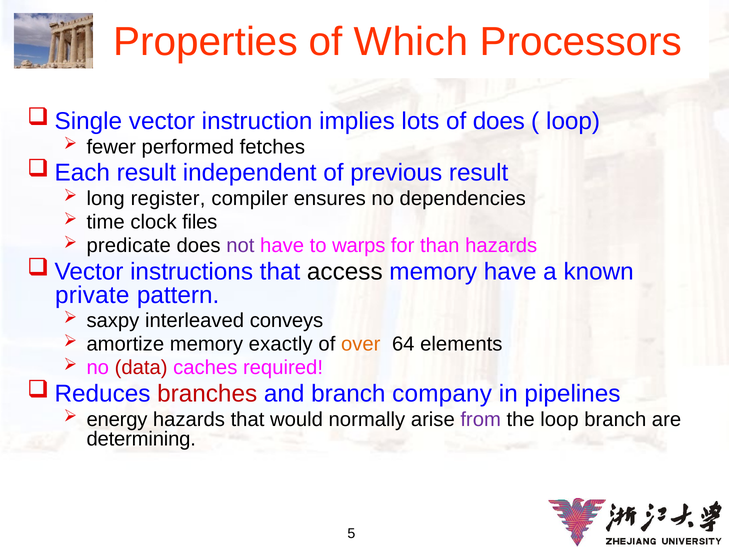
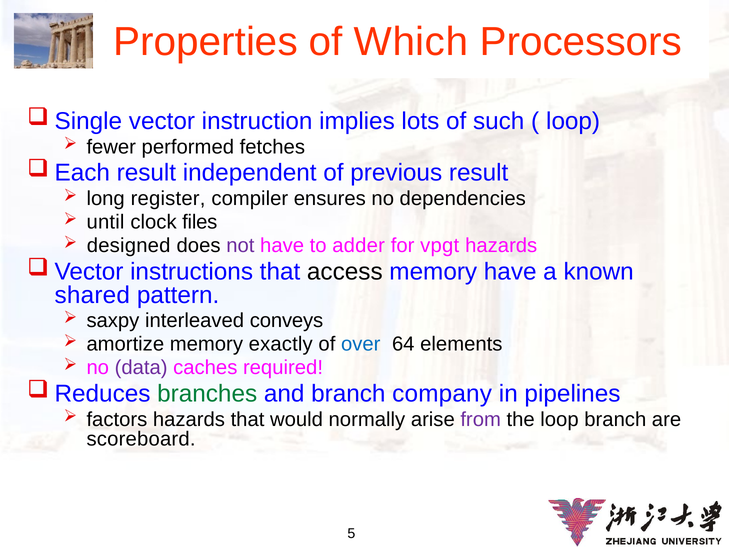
of does: does -> such (499, 121)
time: time -> until (106, 222)
predicate: predicate -> designed (129, 245)
warps: warps -> adder (359, 245)
than: than -> vpgt (440, 245)
private: private -> shared (92, 295)
over colour: orange -> blue (361, 344)
data colour: red -> purple (141, 368)
branches colour: red -> green (207, 394)
energy: energy -> factors (117, 419)
determining: determining -> scoreboard (141, 439)
